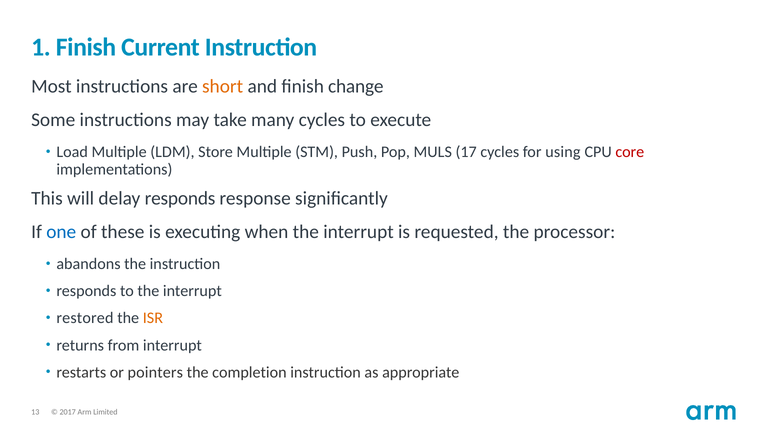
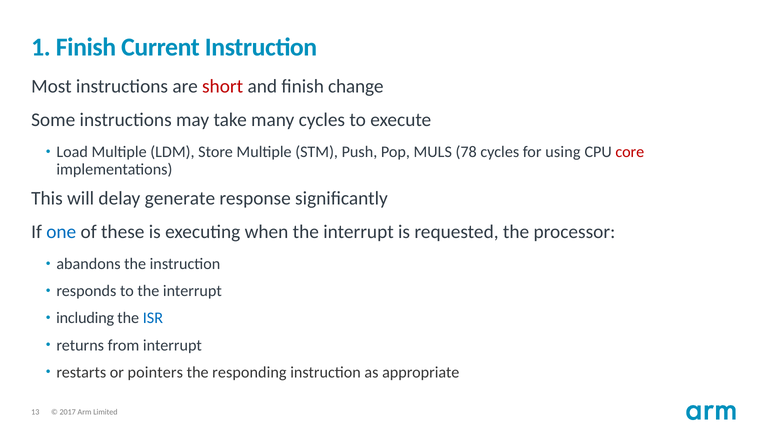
short colour: orange -> red (223, 86)
17: 17 -> 78 (466, 152)
delay responds: responds -> generate (180, 198)
restored: restored -> including (85, 318)
ISR colour: orange -> blue (153, 318)
completion: completion -> responding (249, 372)
